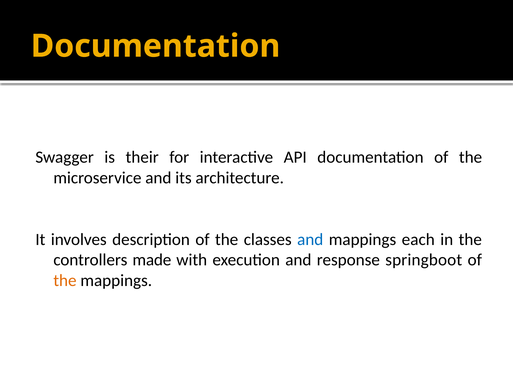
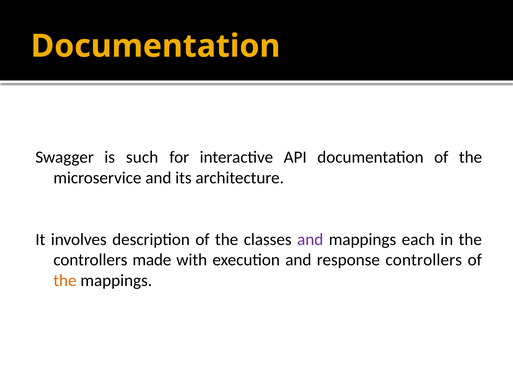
their: their -> such (142, 157)
and colour: blue -> purple (310, 239)
response springboot: springboot -> controllers (424, 260)
